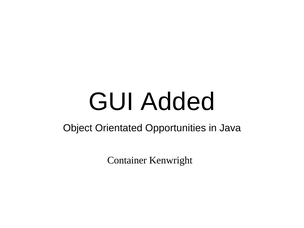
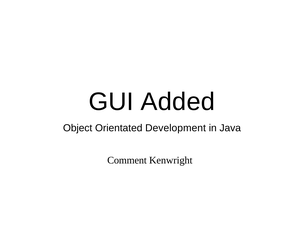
Opportunities: Opportunities -> Development (176, 128)
Container: Container -> Comment (127, 160)
